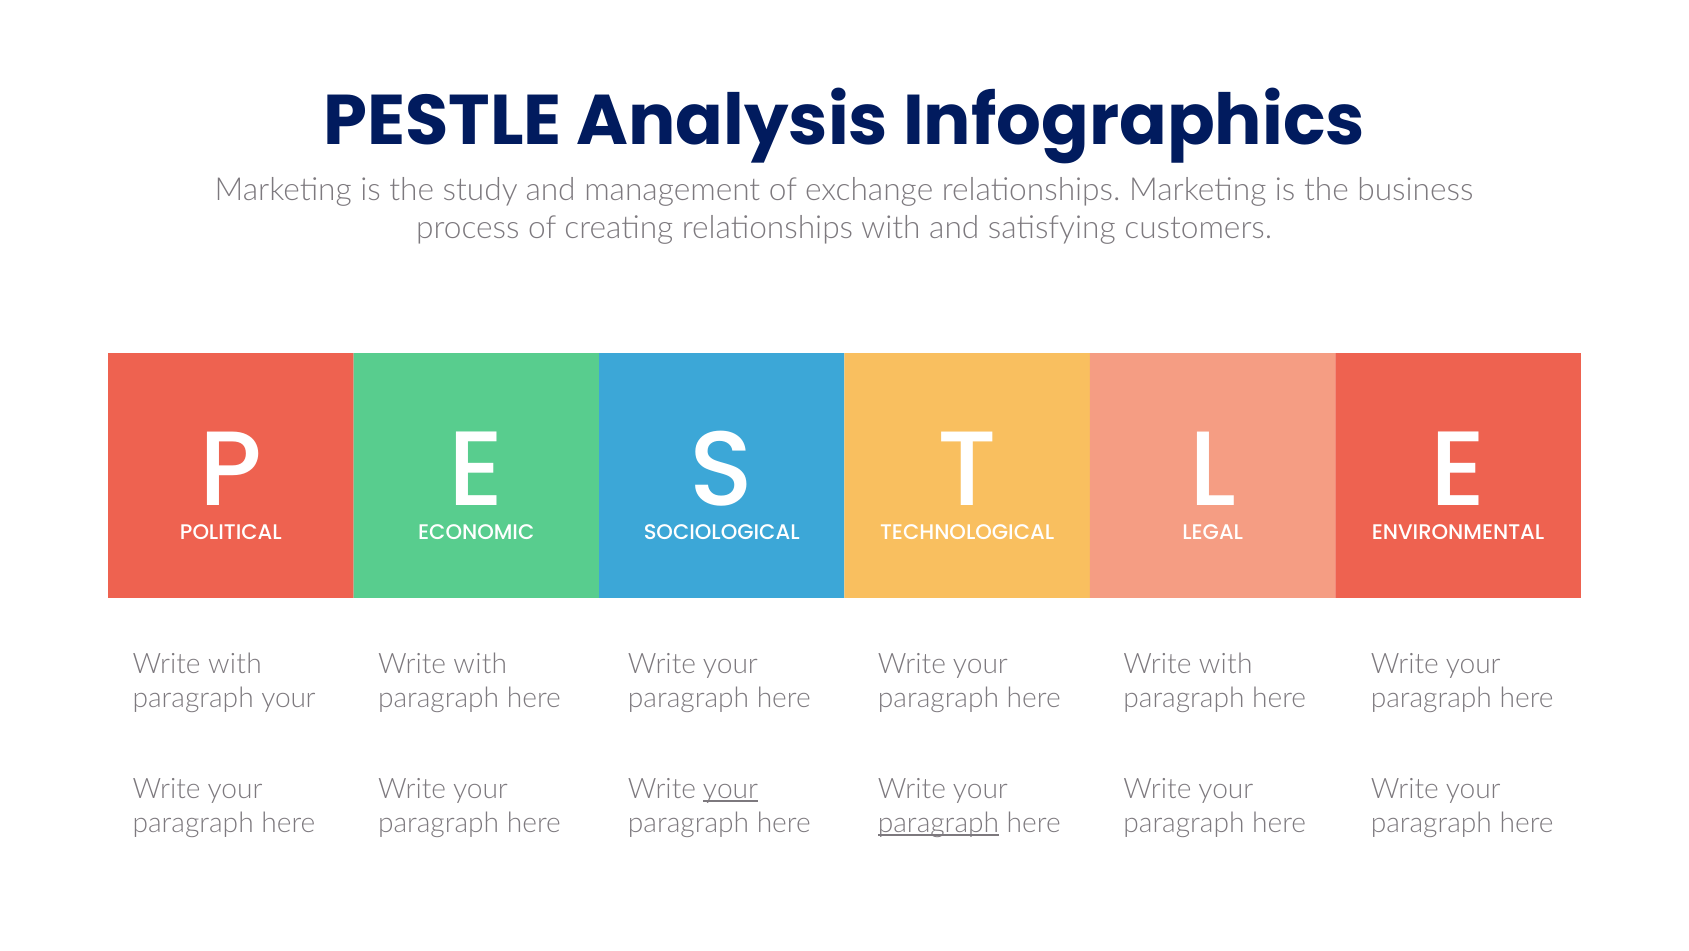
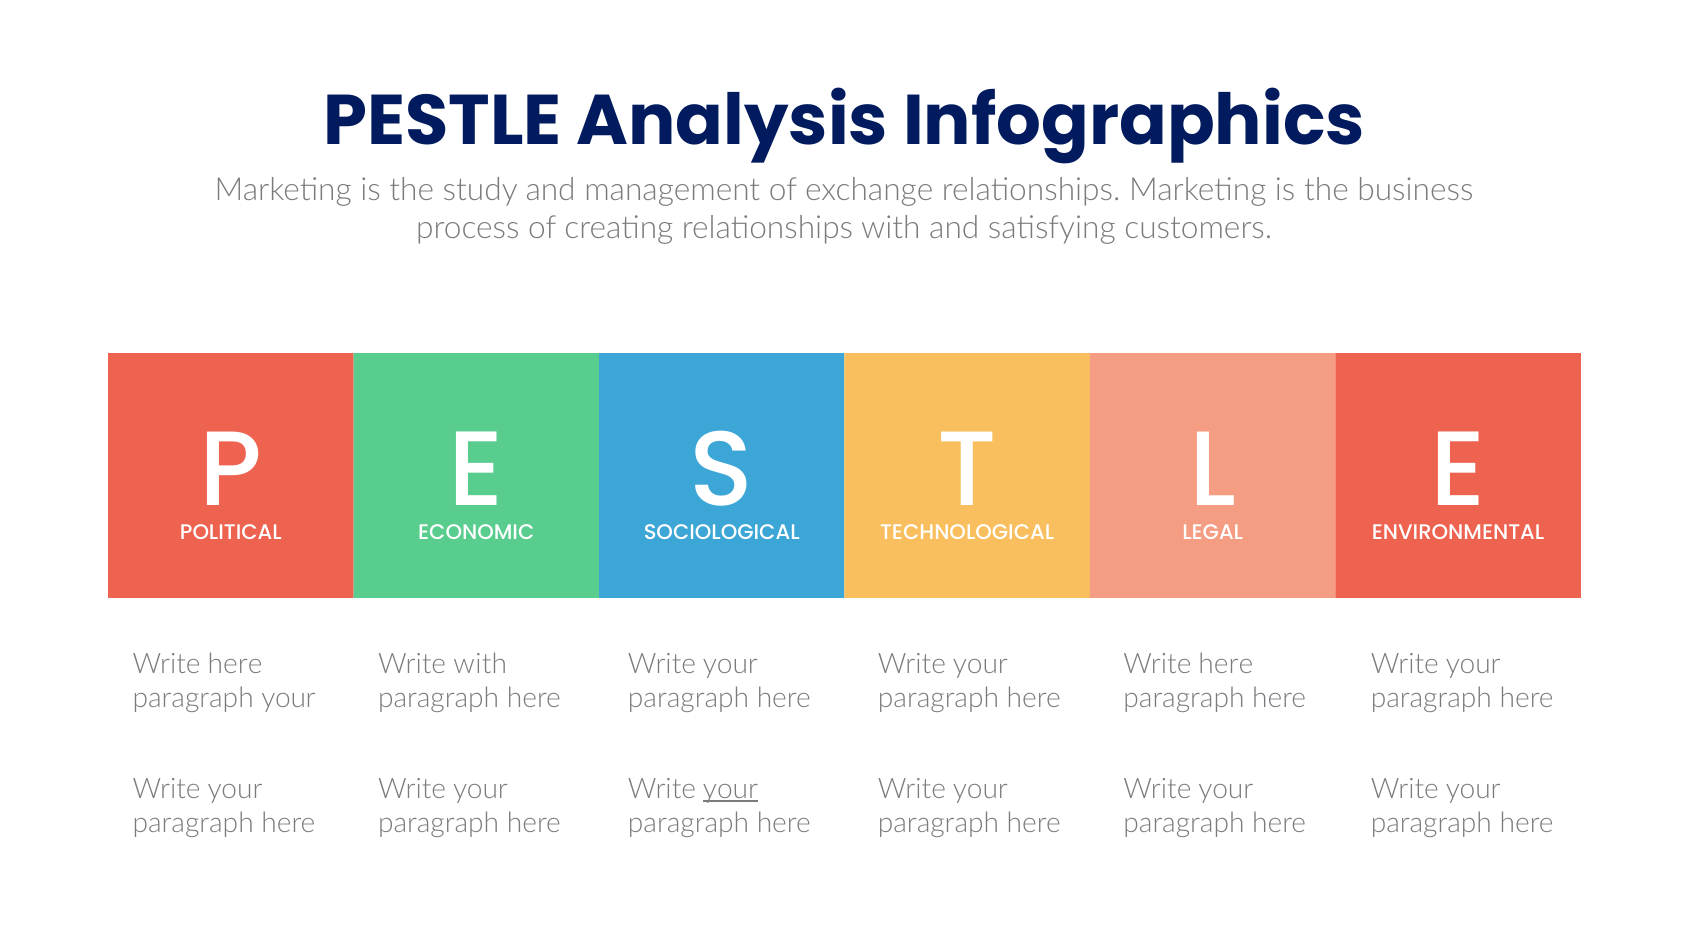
with: with -> here (235, 663)
with: with -> here (1226, 663)
paragraph underline: present -> none (939, 822)
